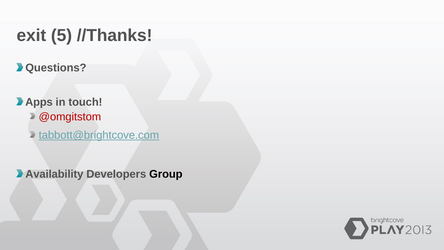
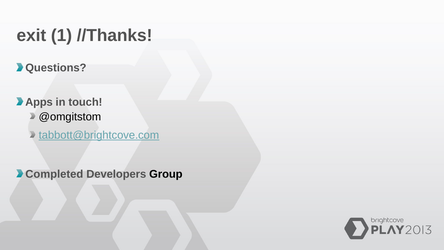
5: 5 -> 1 (62, 36)
@omgitstom colour: red -> black (70, 117)
Availability: Availability -> Completed (54, 174)
